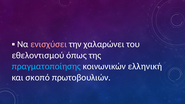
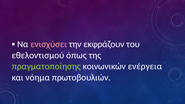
χαλαρώνει: χαλαρώνει -> εκφράζουν (104, 44)
πραγματοποίησης colour: light blue -> light green (46, 66)
ελληνική: ελληνική -> ενέργεια (145, 66)
σκοπό: σκοπό -> νόημα (38, 77)
